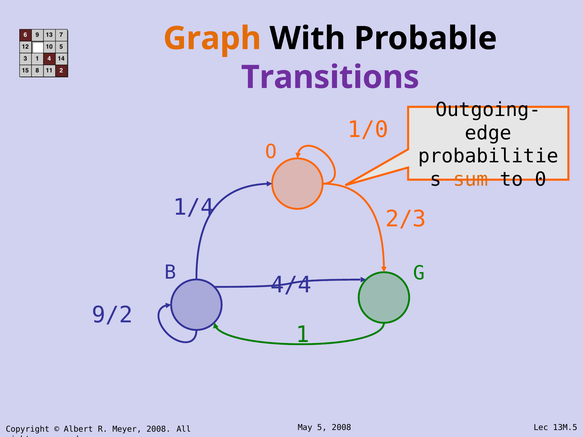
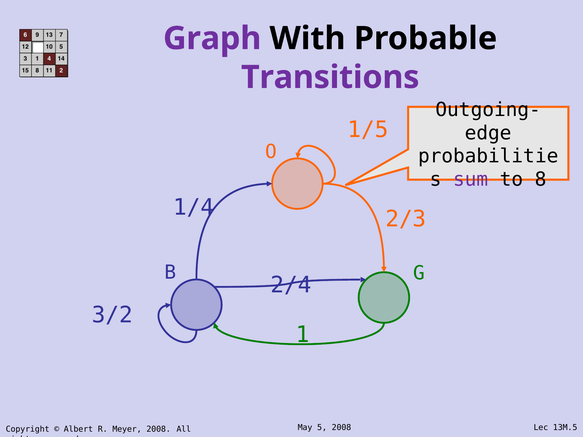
Graph colour: orange -> purple (212, 38)
1/0: 1/0 -> 1/5 (368, 130)
sum colour: orange -> purple (471, 180)
0: 0 -> 8 (541, 180)
4/4: 4/4 -> 2/4 (291, 285)
9/2: 9/2 -> 3/2 (112, 315)
